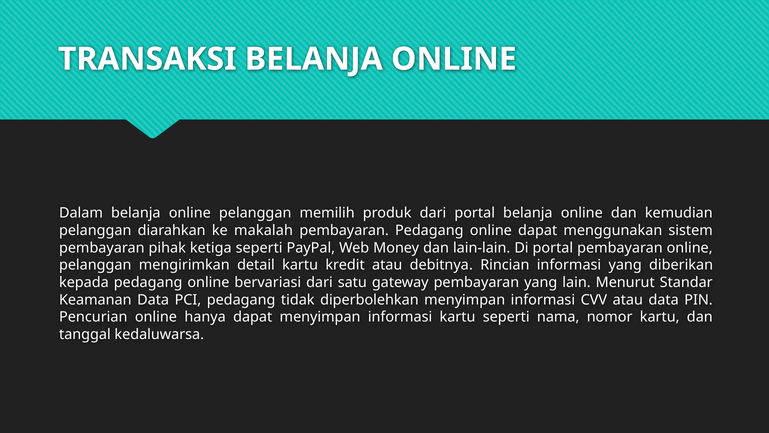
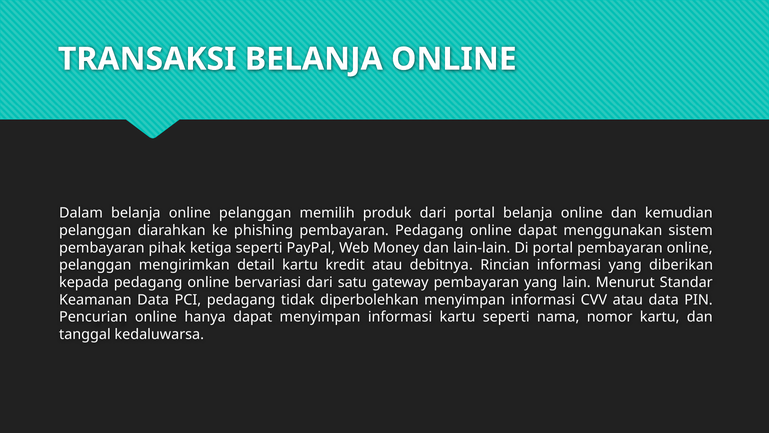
makalah: makalah -> phishing (264, 230)
